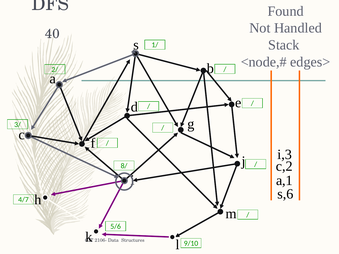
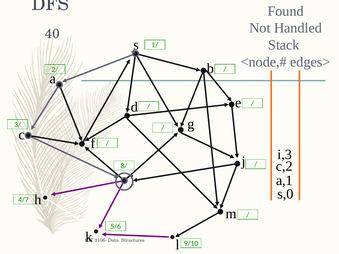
s,6: s,6 -> s,0 (285, 194)
